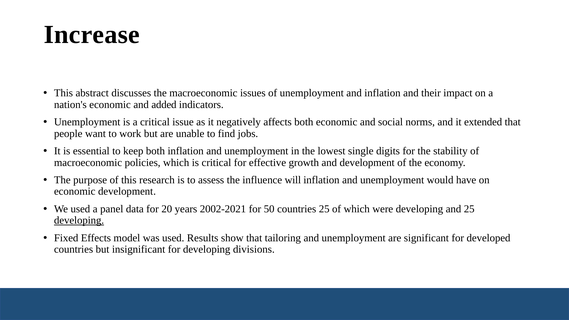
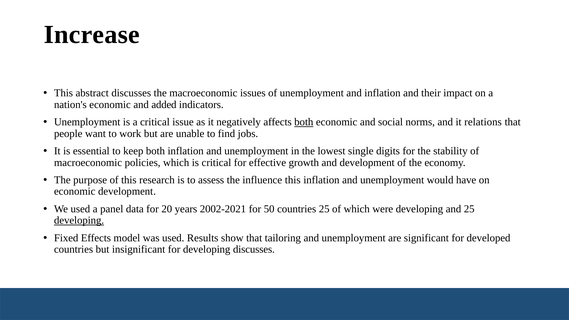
both underline: none -> present (304, 122)
extended: extended -> relations (483, 122)
influence will: will -> this (293, 180)
developing divisions: divisions -> discusses (254, 249)
